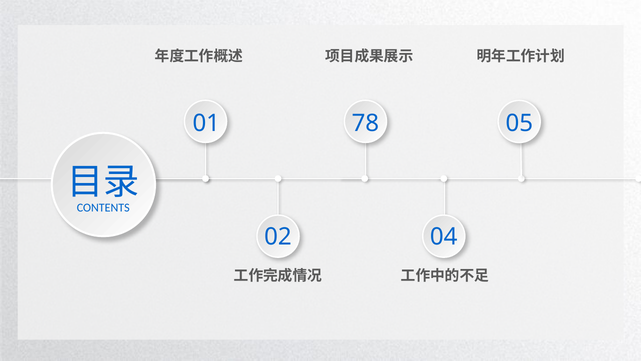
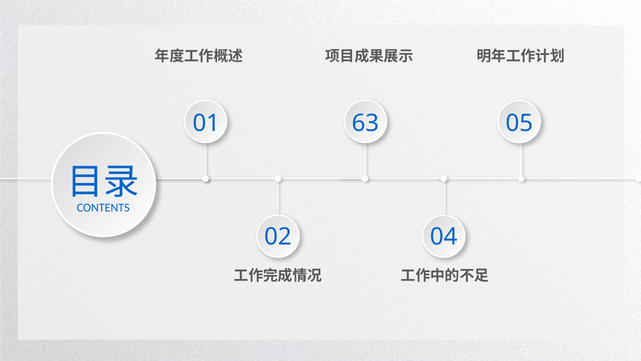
78: 78 -> 63 (365, 123)
